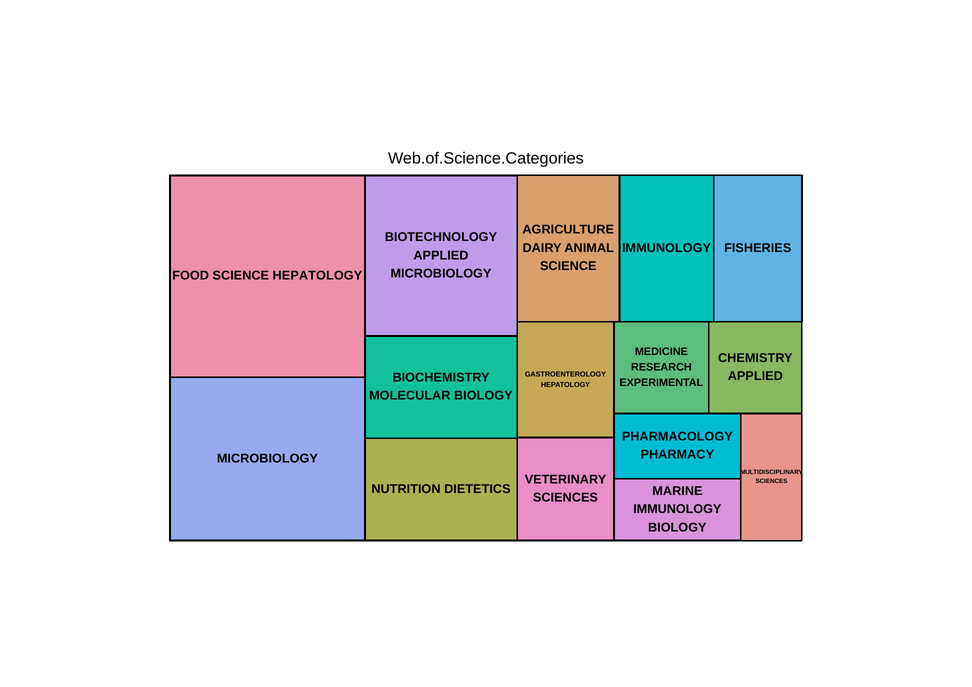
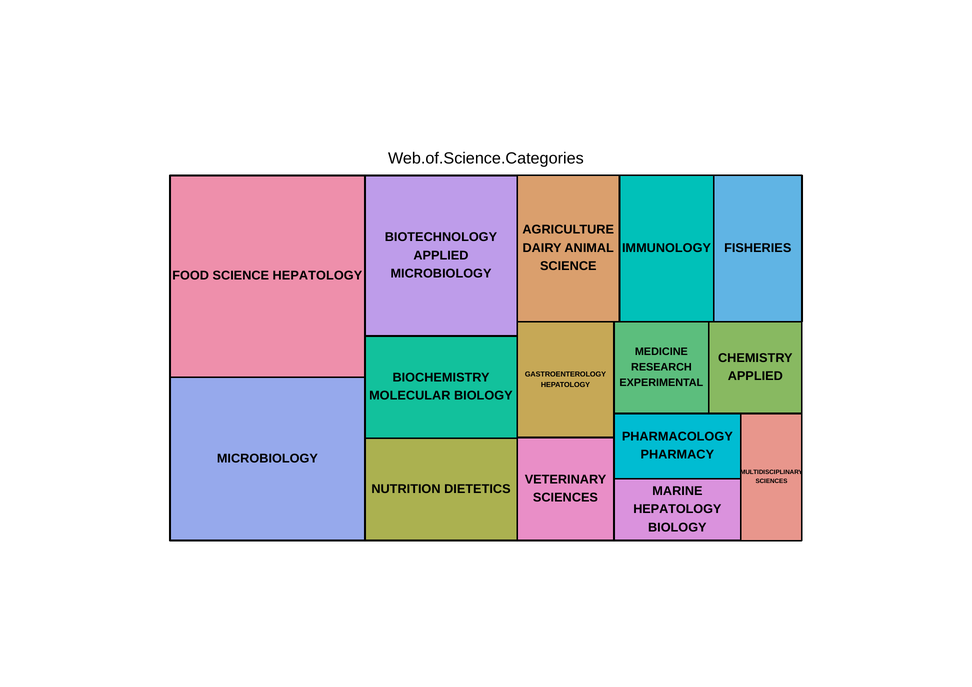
IMMUNOLOGY: IMMUNOLOGY -> HEPATOLOGY (677, 509)
